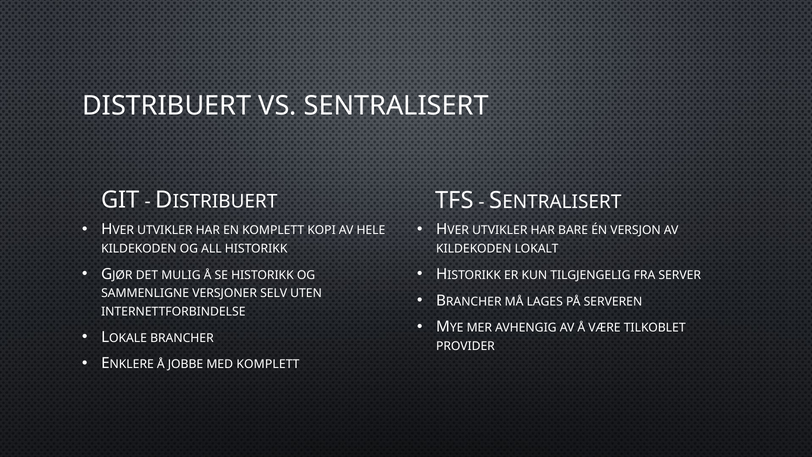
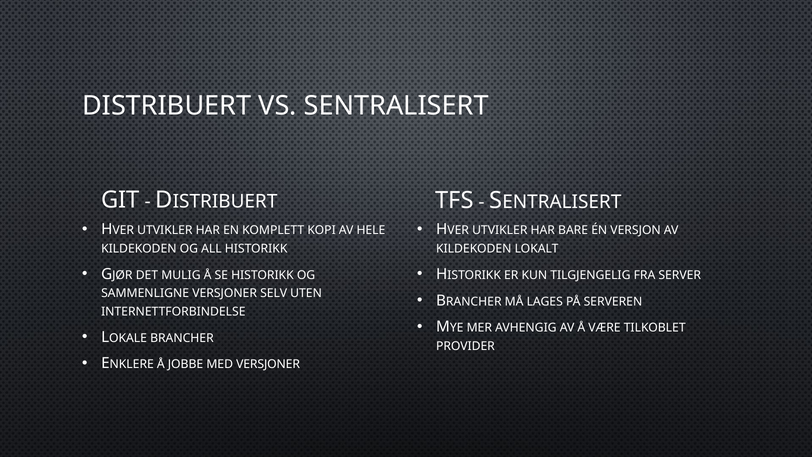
MED KOMPLETT: KOMPLETT -> VERSJONER (268, 364)
